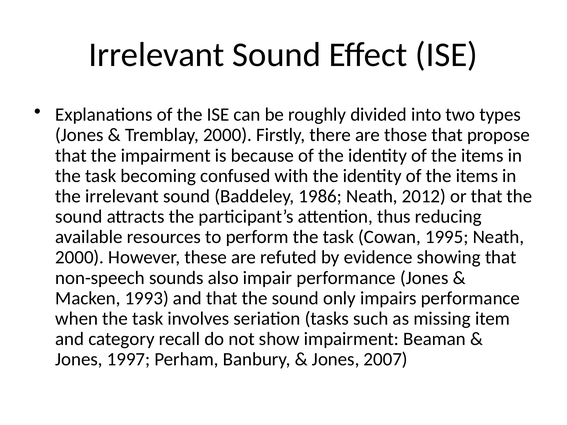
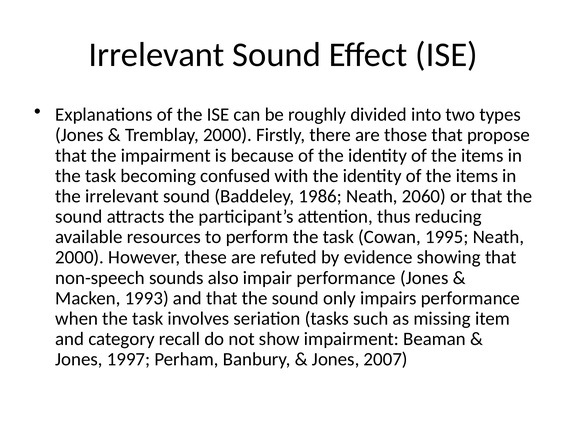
2012: 2012 -> 2060 (424, 196)
